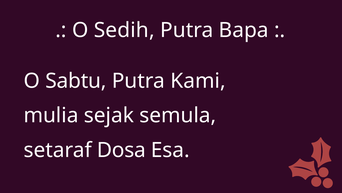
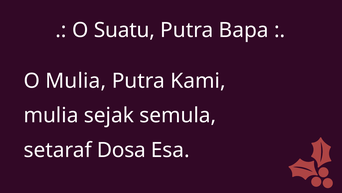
Sedih: Sedih -> Suatu (124, 30)
O Sabtu: Sabtu -> Mulia (76, 81)
